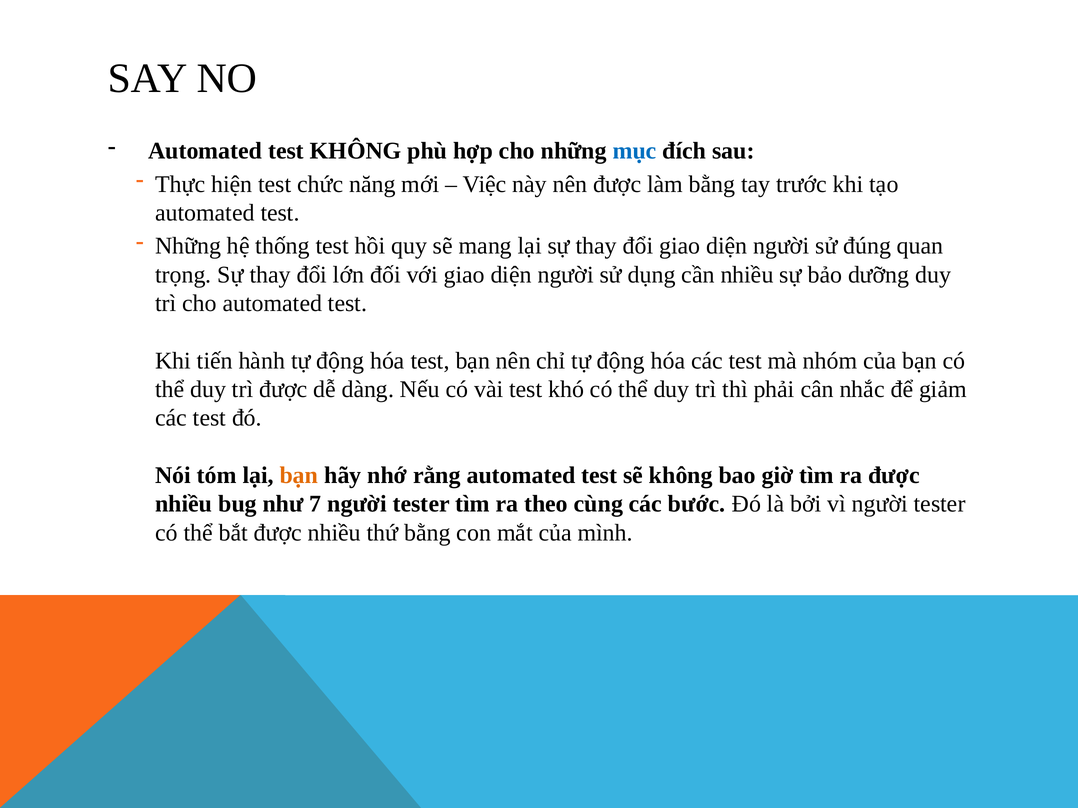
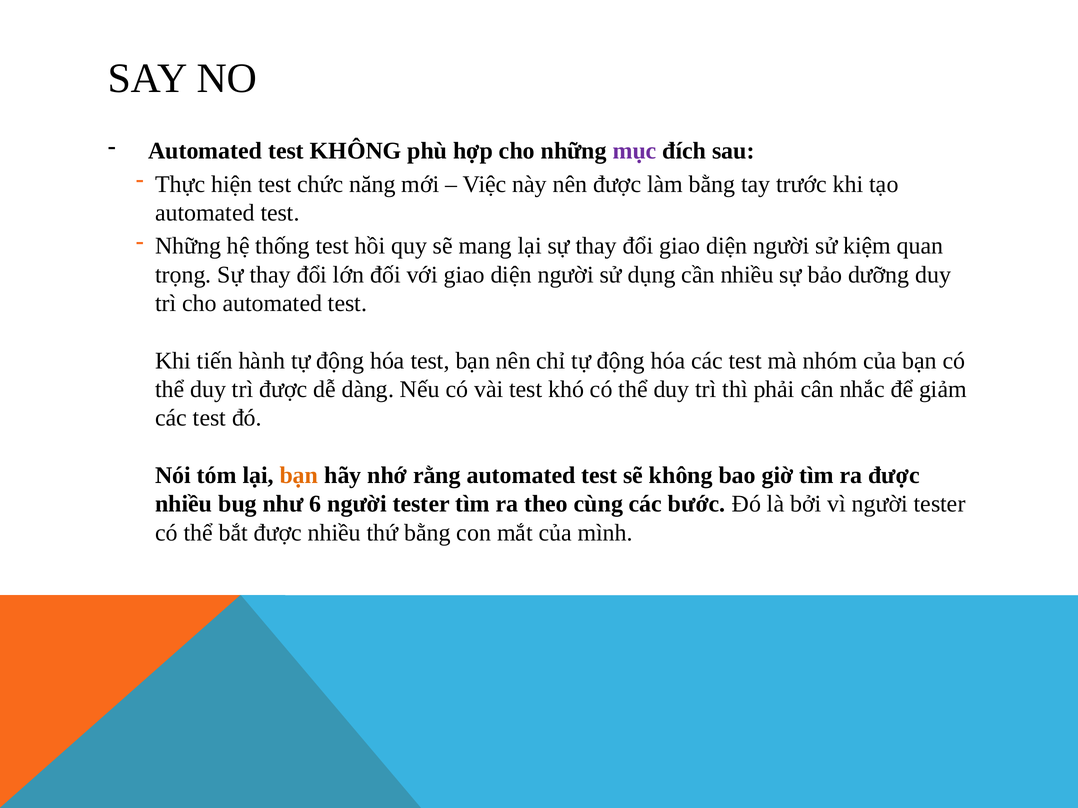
mục colour: blue -> purple (635, 151)
đúng: đúng -> kiệm (867, 246)
7: 7 -> 6 (315, 504)
